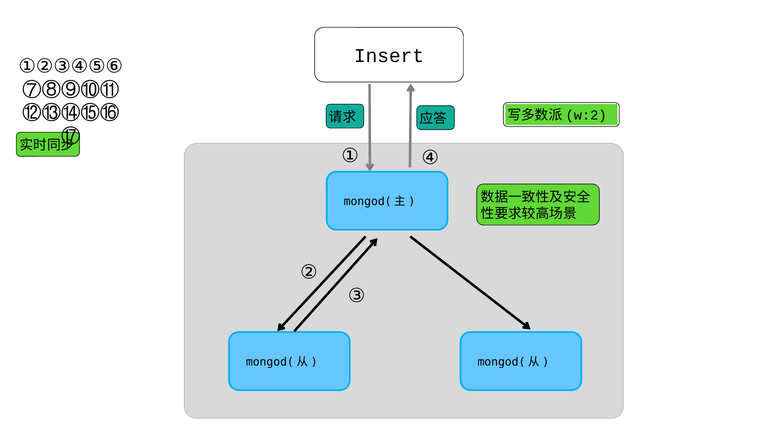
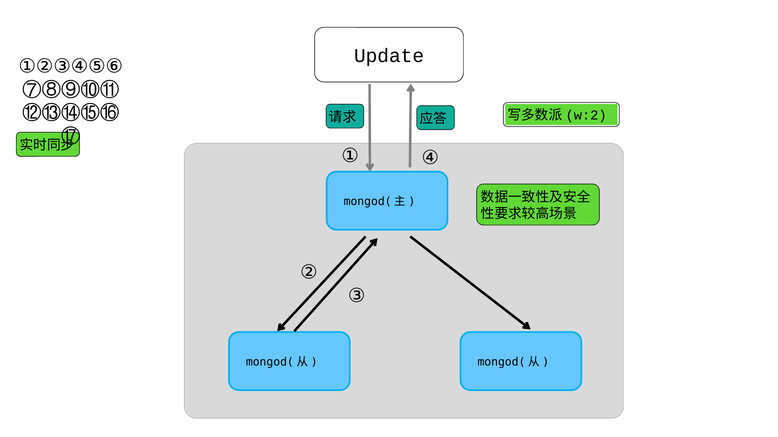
Insert: Insert -> Update (389, 56)
